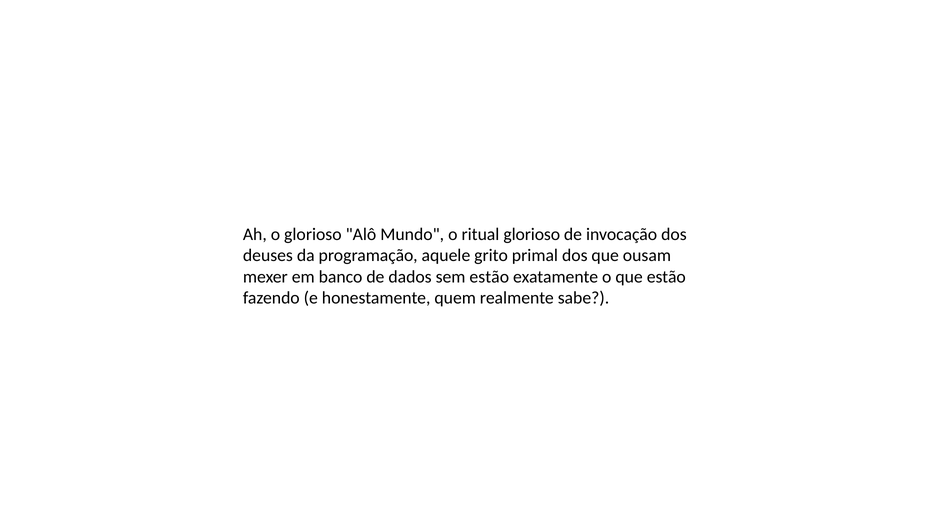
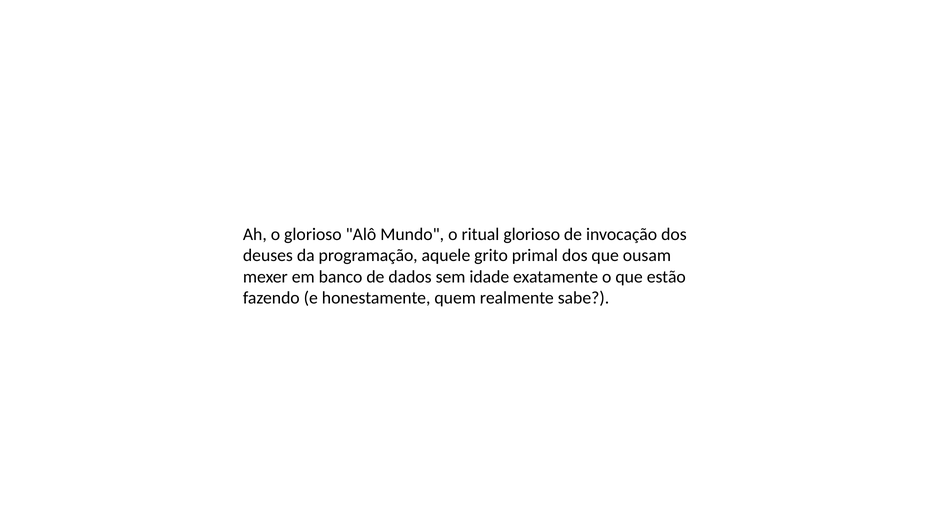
sem estão: estão -> idade (489, 277)
